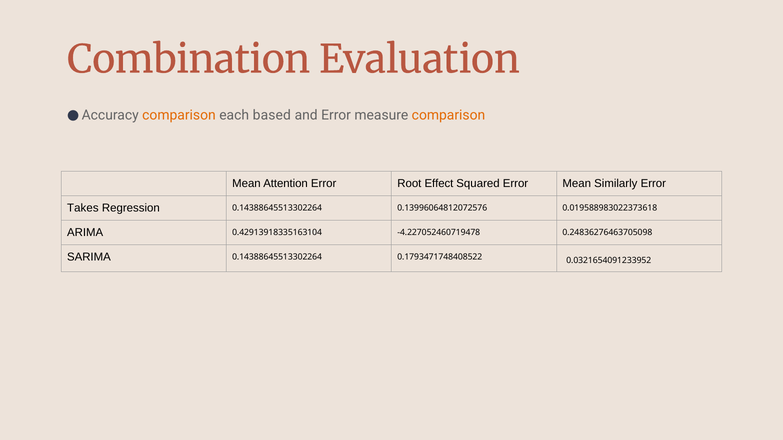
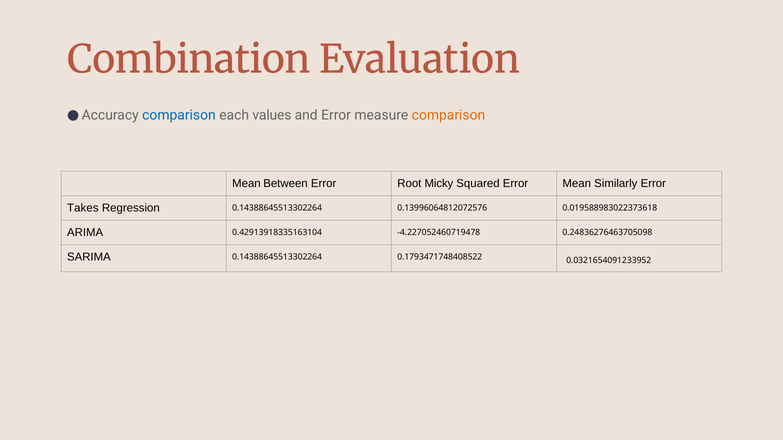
comparison colour: orange -> blue (179, 115)
based: based -> values (272, 115)
Attention: Attention -> Between (285, 184)
Effect: Effect -> Micky (439, 184)
